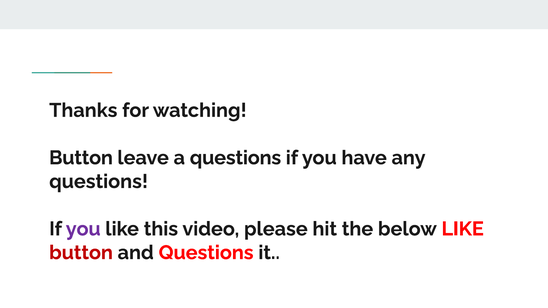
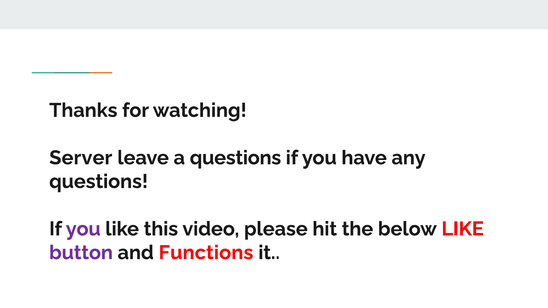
Button: Button -> Server (81, 158)
button colour: red -> purple (81, 253)
and Questions: Questions -> Functions (206, 253)
